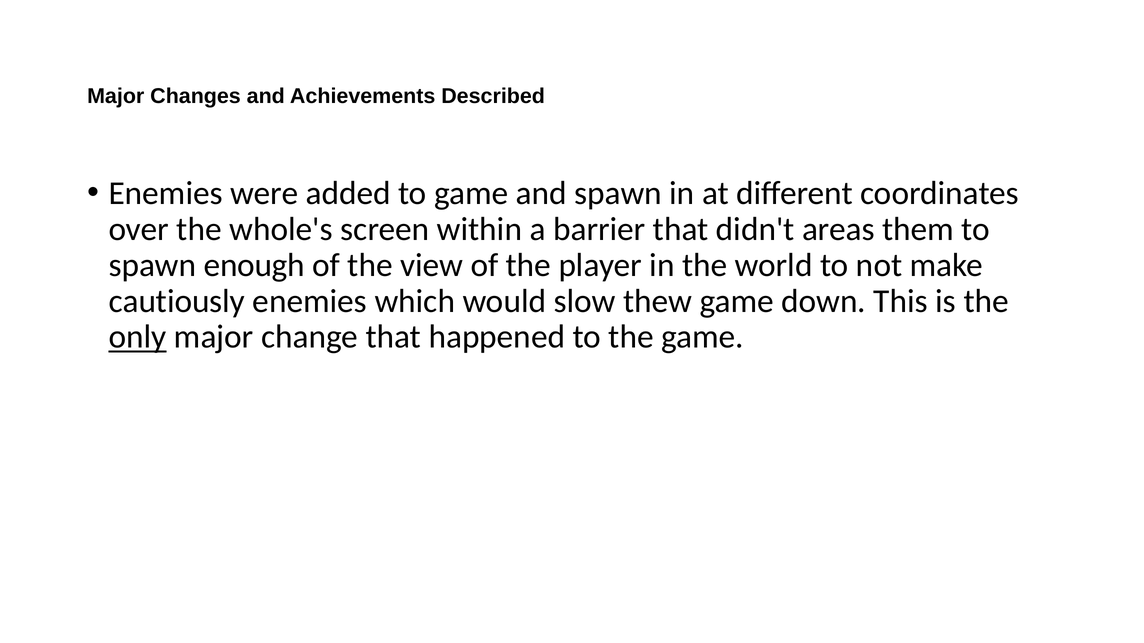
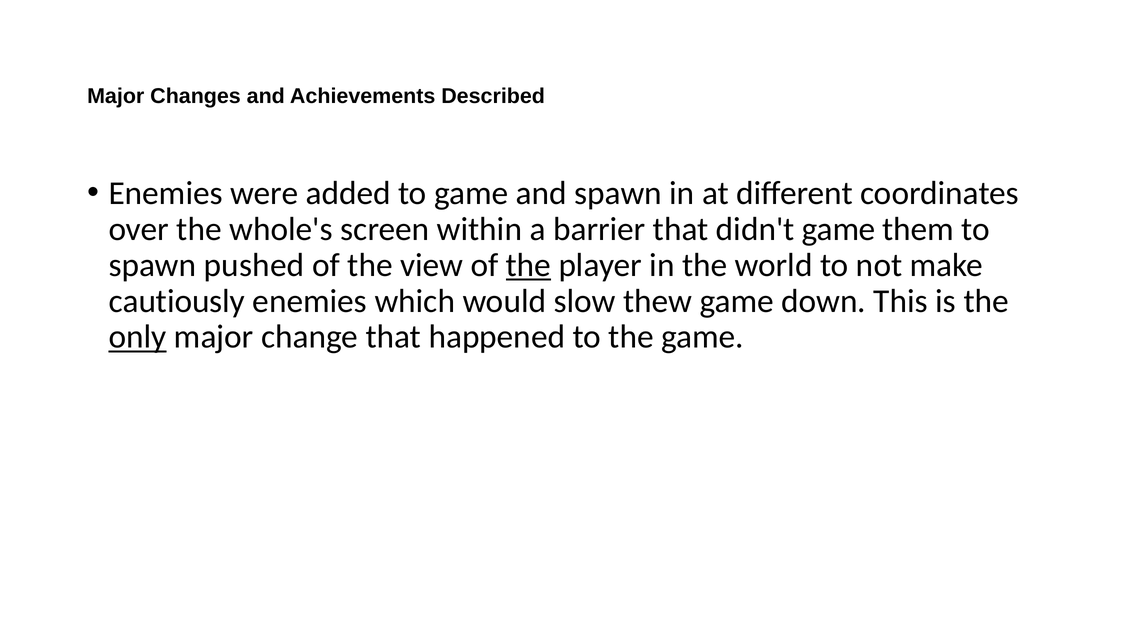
didn't areas: areas -> game (838, 229)
enough: enough -> pushed (254, 265)
the underline: none -> present (528, 265)
